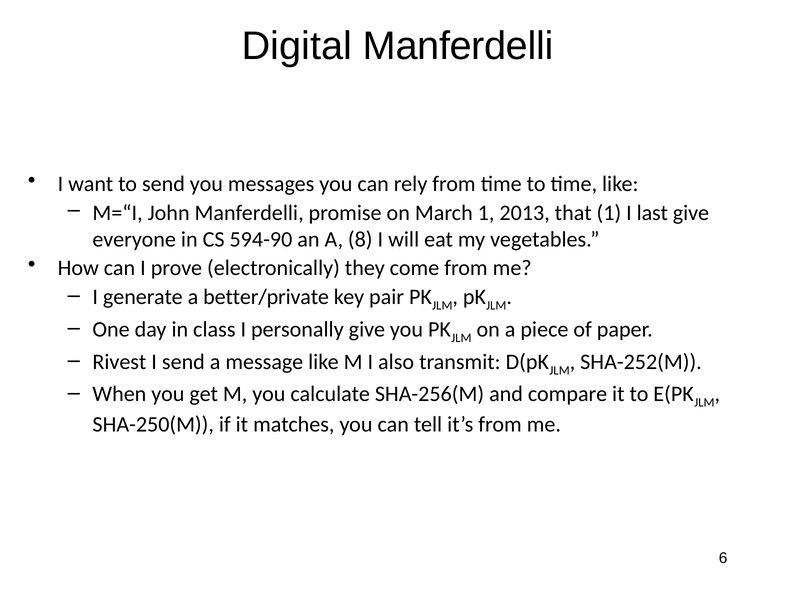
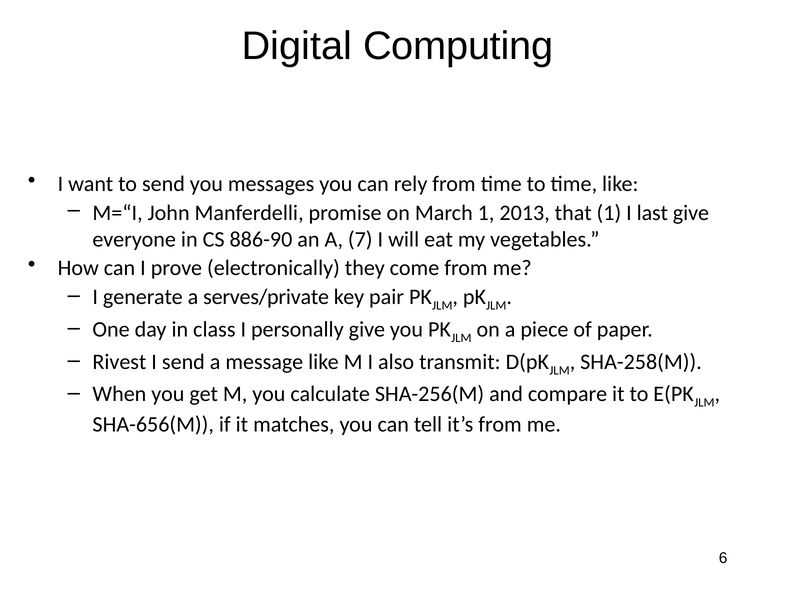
Digital Manferdelli: Manferdelli -> Computing (458, 46)
594-90: 594-90 -> 886-90 (261, 239)
8: 8 -> 7 (360, 239)
better/private: better/private -> serves/private (266, 297)
SHA-252(M: SHA-252(M -> SHA-258(M (641, 361)
SHA-250(M: SHA-250(M -> SHA-656(M (153, 424)
